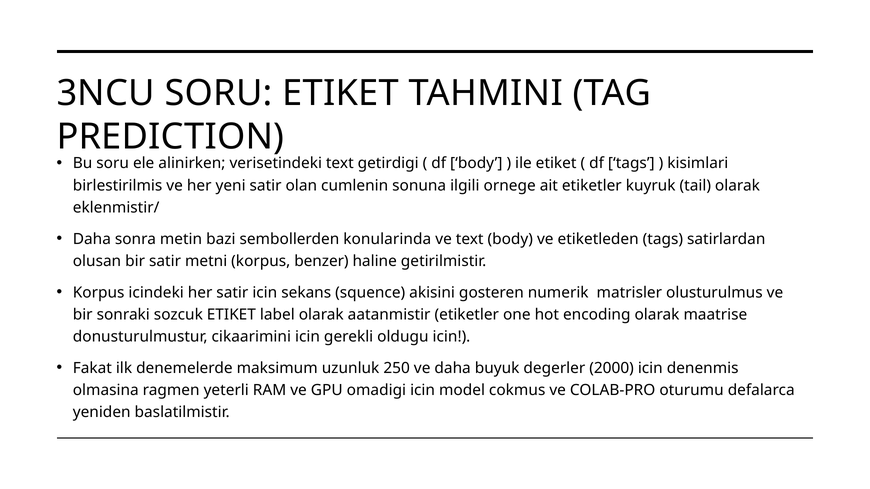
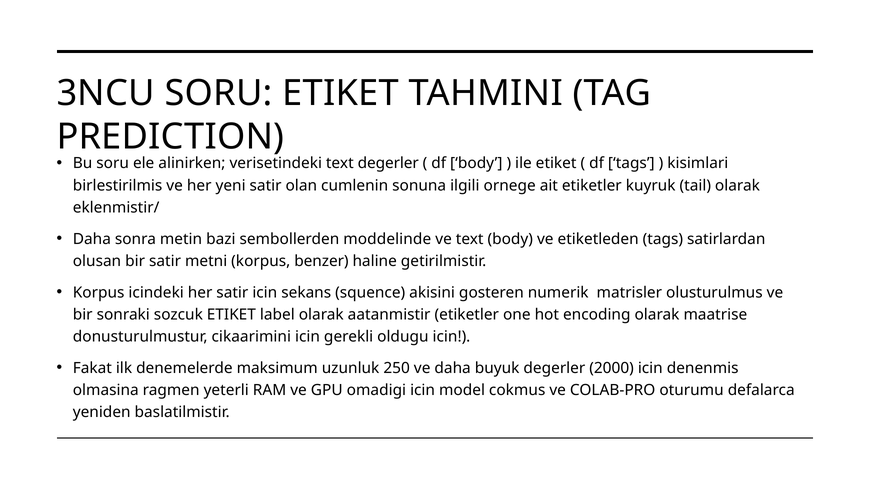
text getirdigi: getirdigi -> degerler (388, 164)
konularinda: konularinda -> moddelinde (387, 239)
